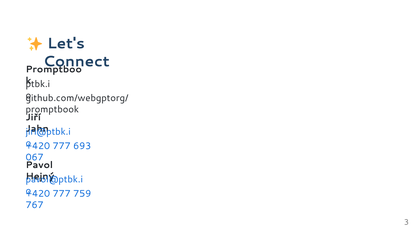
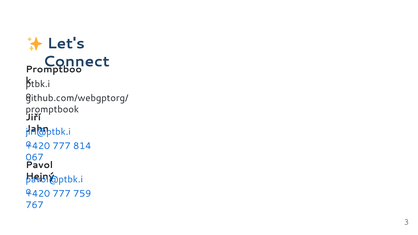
693: 693 -> 814 (82, 146)
